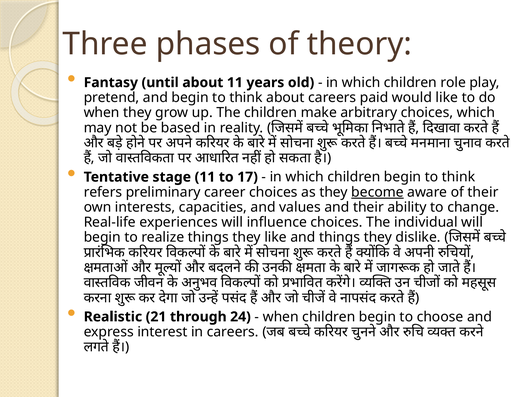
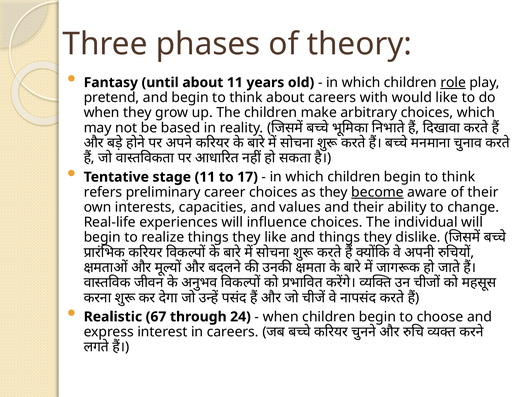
role underline: none -> present (453, 82)
paid: paid -> with (374, 98)
21: 21 -> 67 (156, 317)
